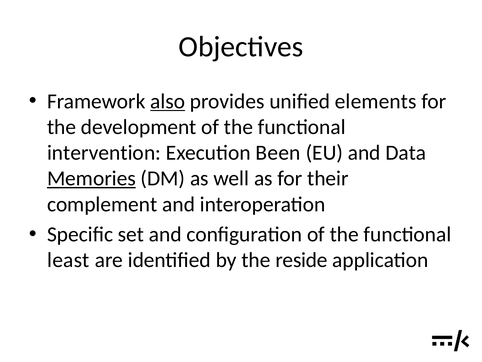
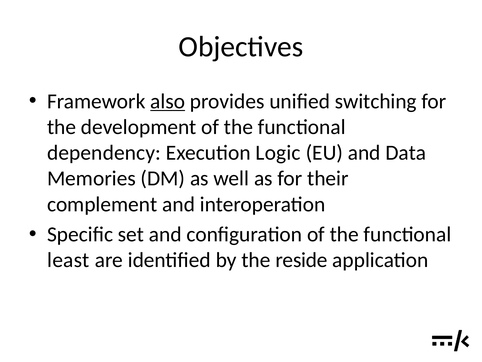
elements: elements -> switching (376, 101)
intervention: intervention -> dependency (104, 153)
Been: Been -> Logic (278, 153)
Memories underline: present -> none (91, 178)
